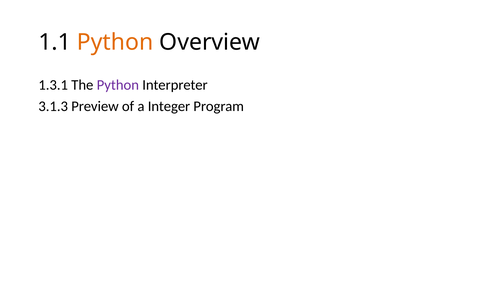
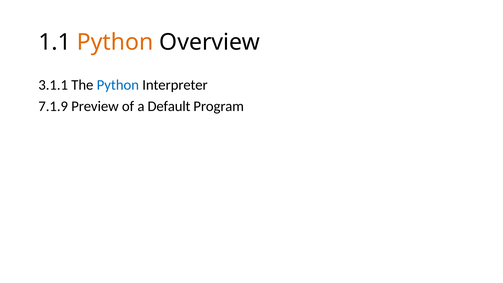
1.3.1: 1.3.1 -> 3.1.1 (53, 85)
Python colour: purple -> blue (118, 85)
3.1.3: 3.1.3 -> 7.1.9 (53, 106)
Integer: Integer -> Default (169, 106)
